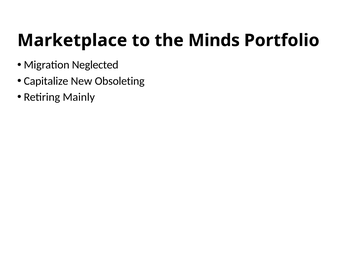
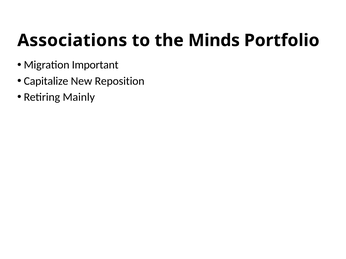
Marketplace: Marketplace -> Associations (72, 40)
Neglected: Neglected -> Important (95, 65)
Obsoleting: Obsoleting -> Reposition (120, 81)
